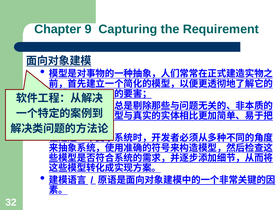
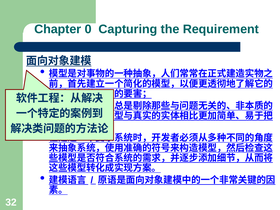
9: 9 -> 0 (88, 29)
